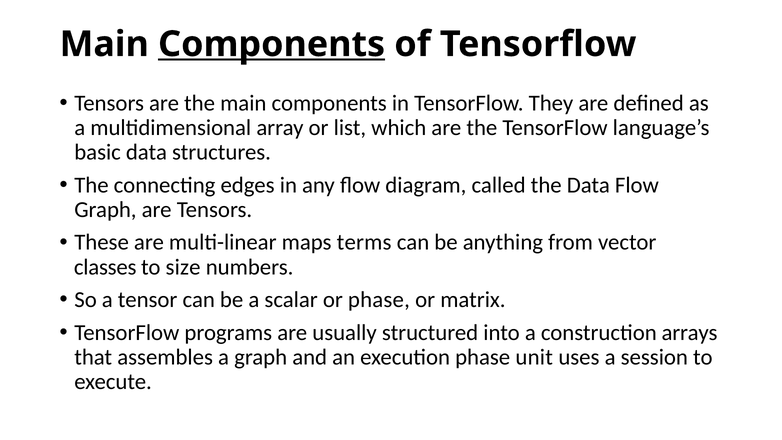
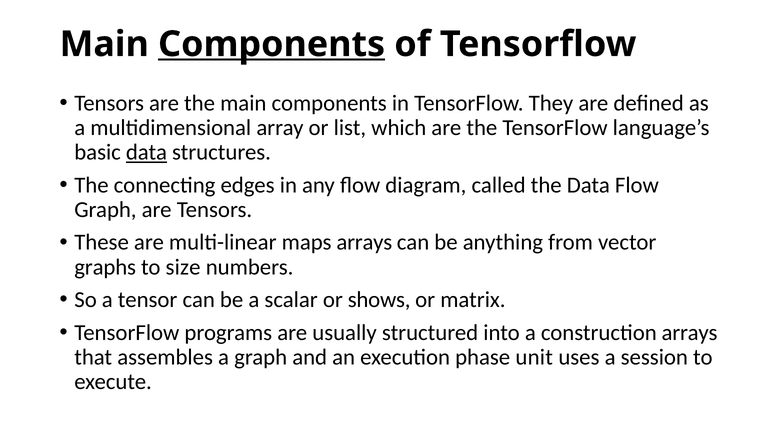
data underline: none -> present (146, 152)
maps terms: terms -> arrays (364, 242)
classes: classes -> graphs (105, 267)
or phase: phase -> shows (379, 300)
